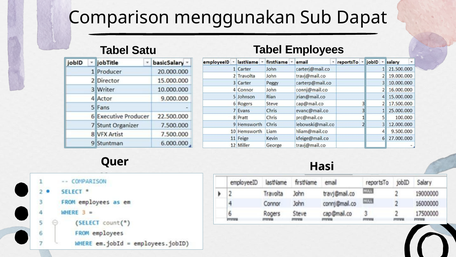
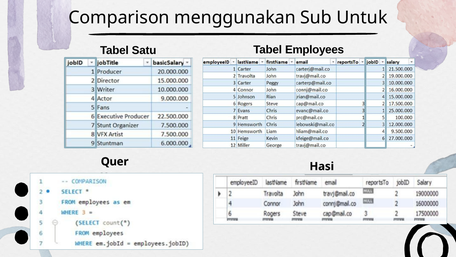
Dapat: Dapat -> Untuk (362, 18)
